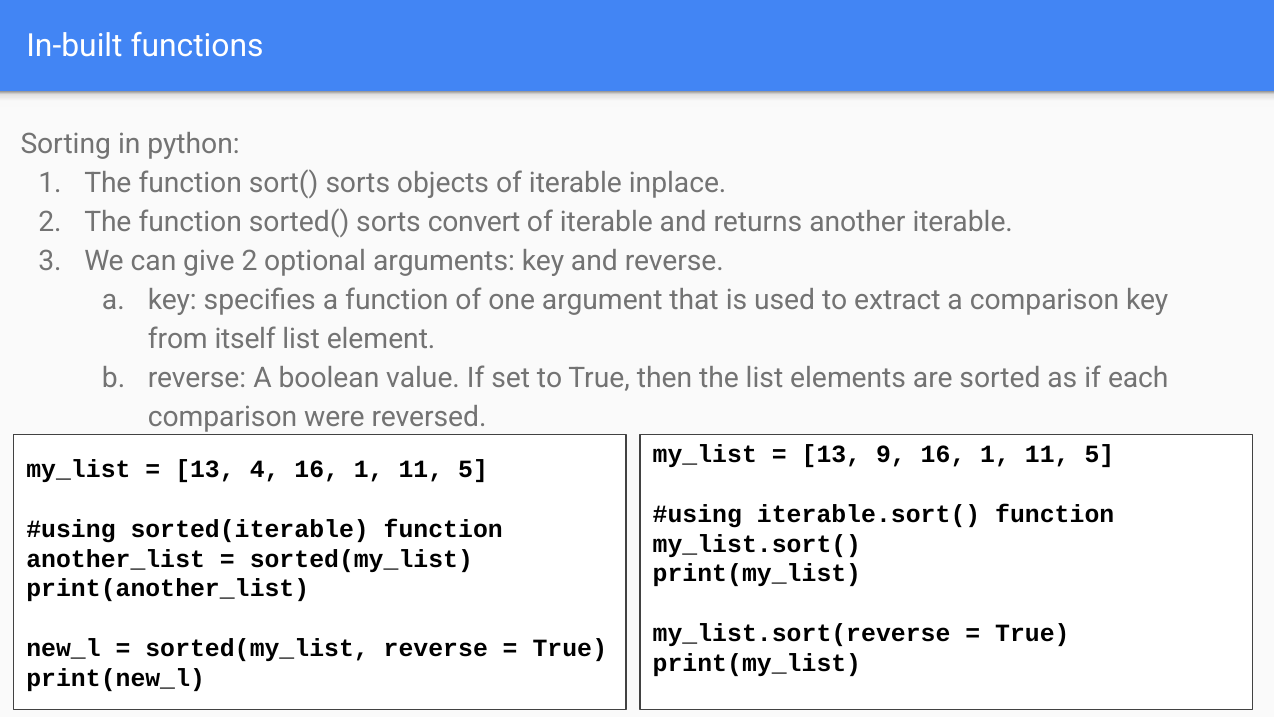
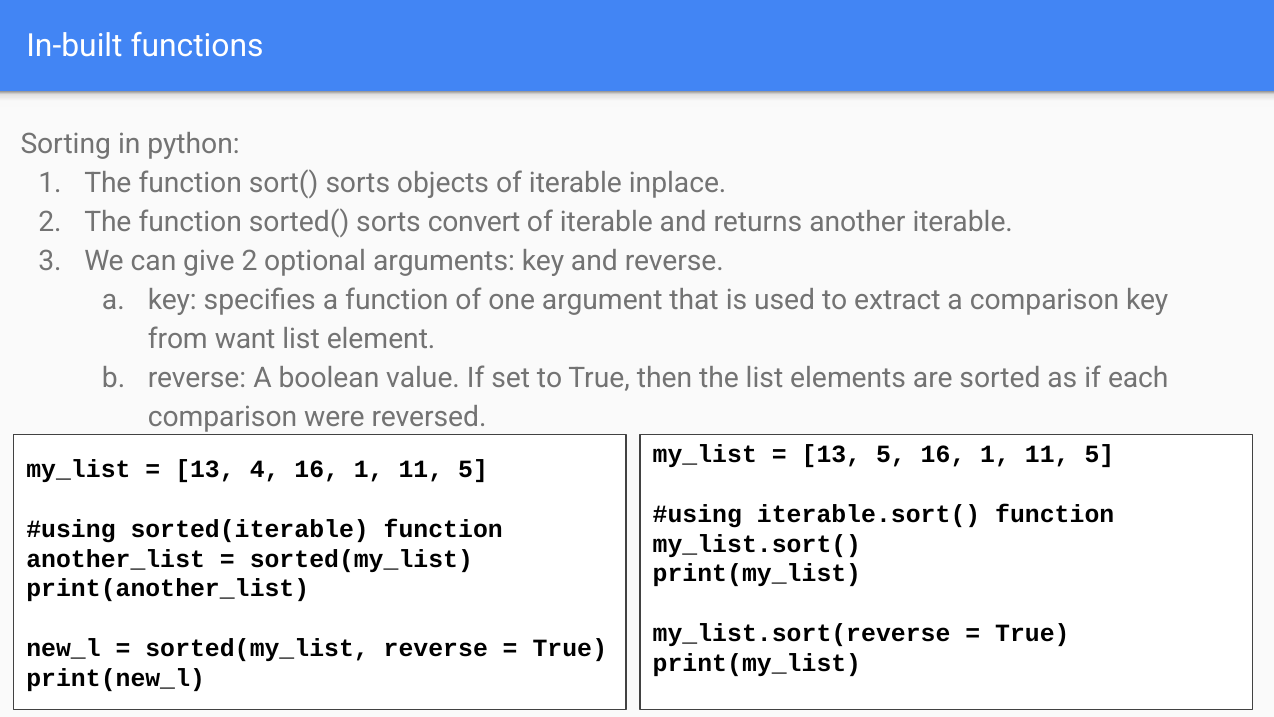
itself: itself -> want (245, 339)
13 9: 9 -> 5 (891, 454)
